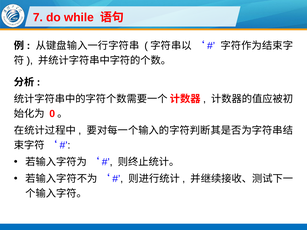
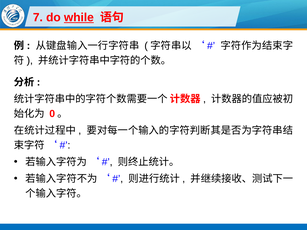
while underline: none -> present (79, 17)
